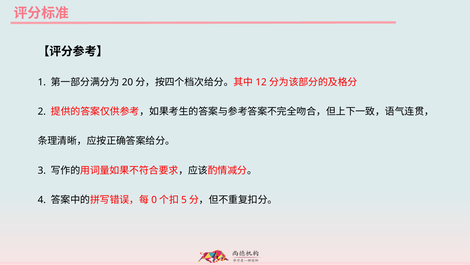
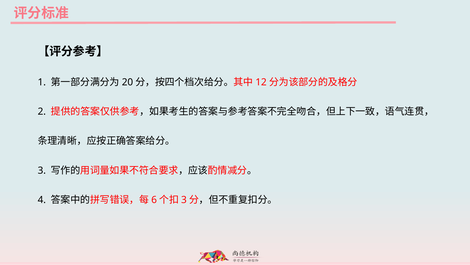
0: 0 -> 6 (154, 199)
5: 5 -> 3 (184, 199)
